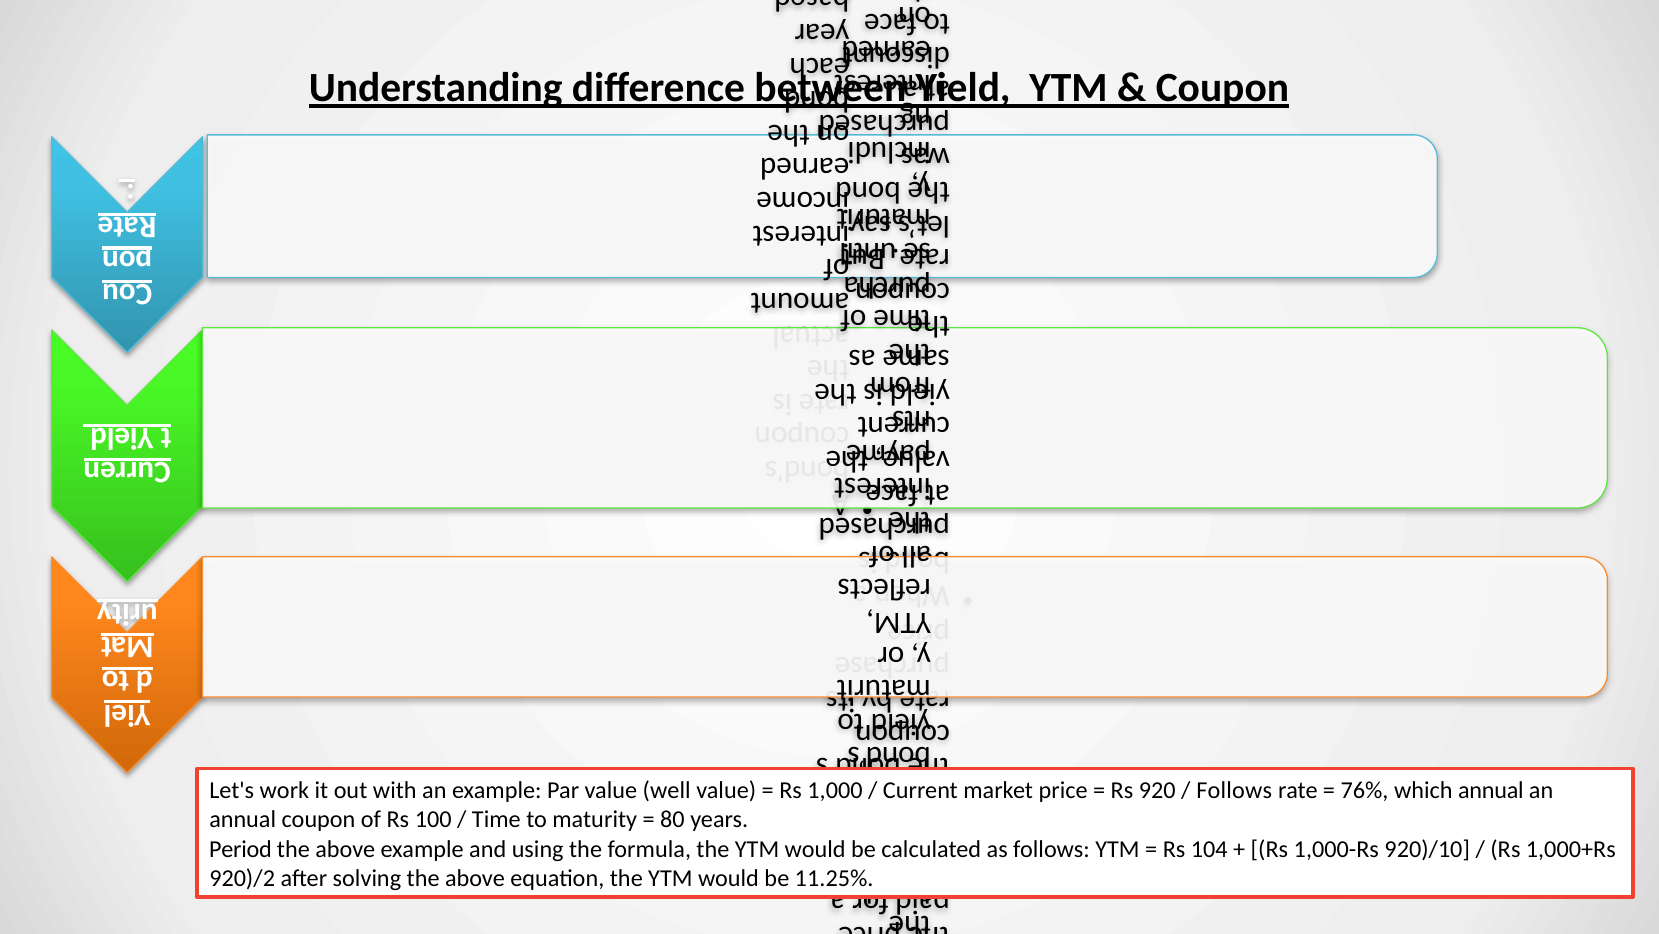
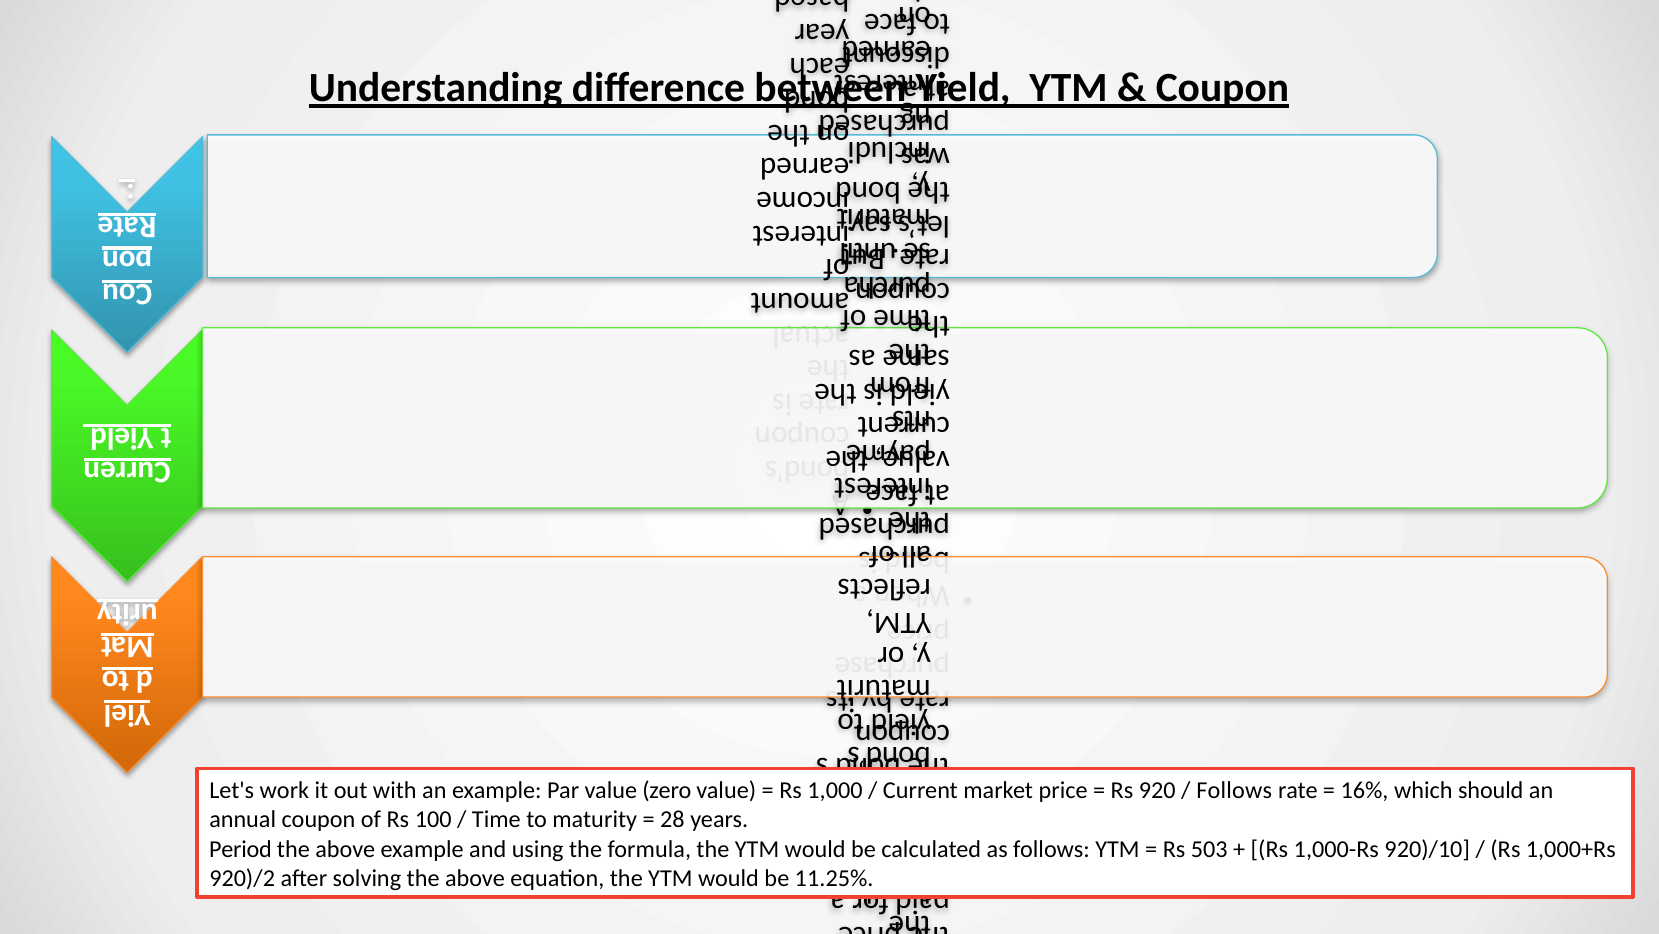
well: well -> zero (667, 790)
76%: 76% -> 16% (1365, 790)
which annual: annual -> should (1491, 790)
80: 80 -> 28 (672, 820)
104: 104 -> 503 (1209, 849)
